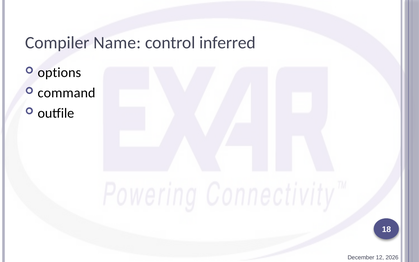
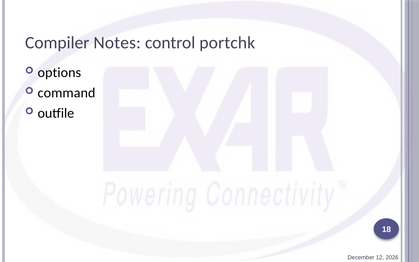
Name: Name -> Notes (117, 43)
inferred: inferred -> portchk (227, 43)
